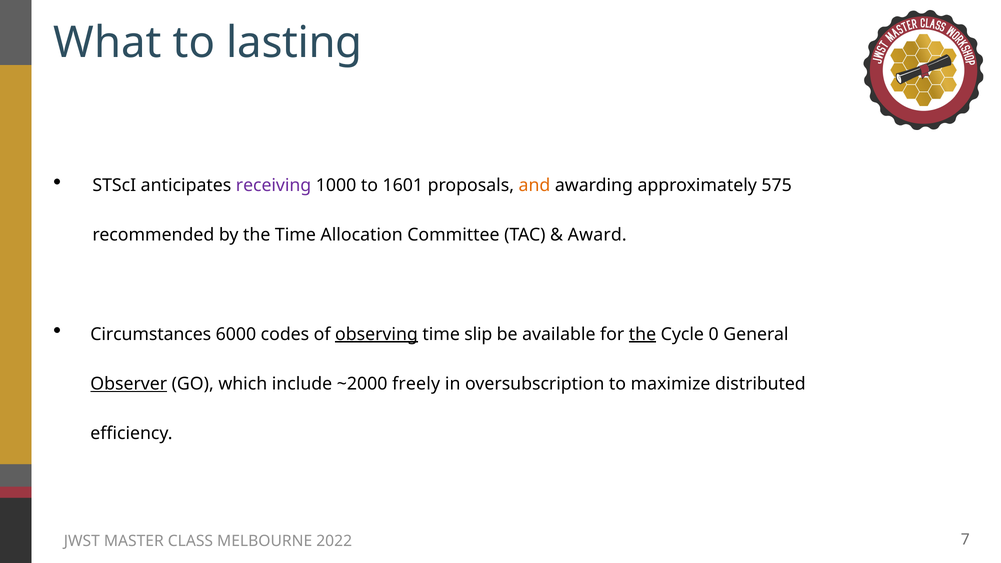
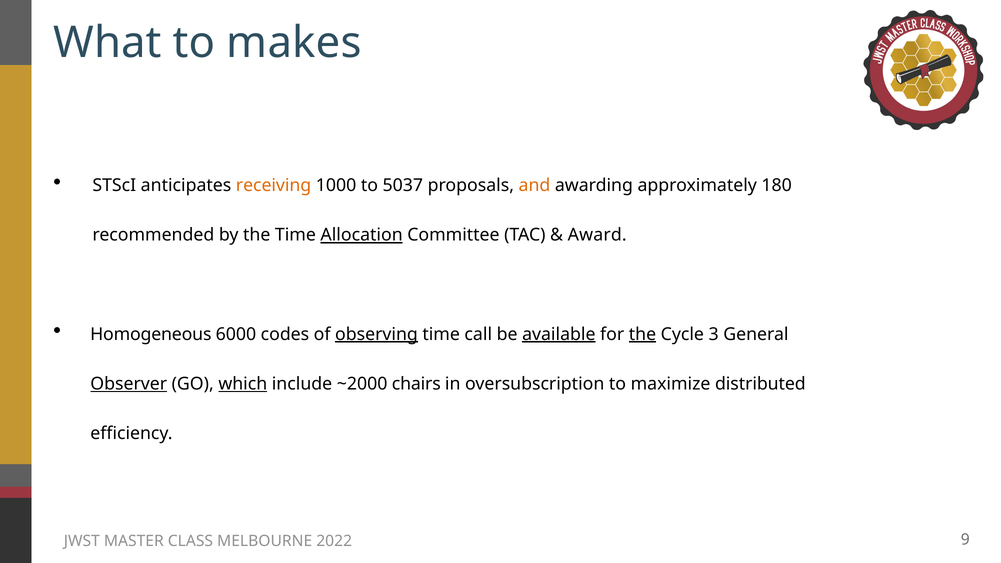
lasting: lasting -> makes (294, 43)
receiving colour: purple -> orange (274, 186)
1601: 1601 -> 5037 (403, 186)
575: 575 -> 180 (777, 186)
Allocation underline: none -> present (362, 235)
Circumstances: Circumstances -> Homogeneous (151, 334)
slip: slip -> call (478, 334)
available underline: none -> present (559, 334)
0: 0 -> 3 (714, 334)
which underline: none -> present (243, 384)
freely: freely -> chairs (416, 384)
7: 7 -> 9 (965, 540)
